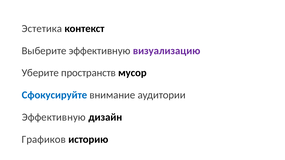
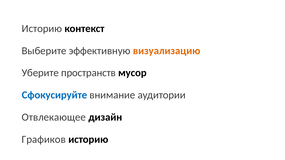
Эстетика: Эстетика -> Историю (42, 29)
визуализацию colour: purple -> orange (167, 51)
Эффективную: Эффективную -> Отвлекающее (54, 117)
